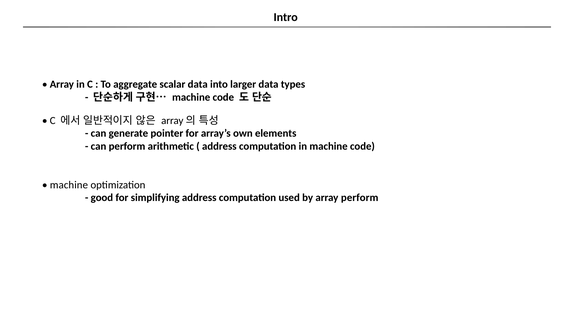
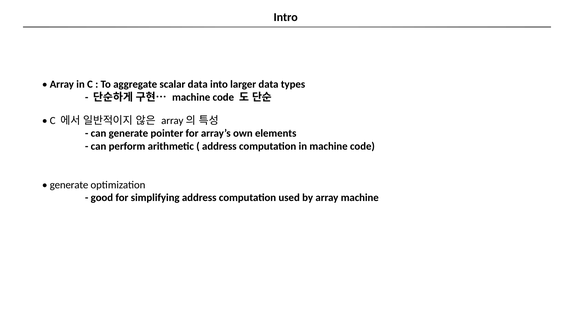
machine: machine -> generate (69, 185)
array perform: perform -> machine (360, 198)
